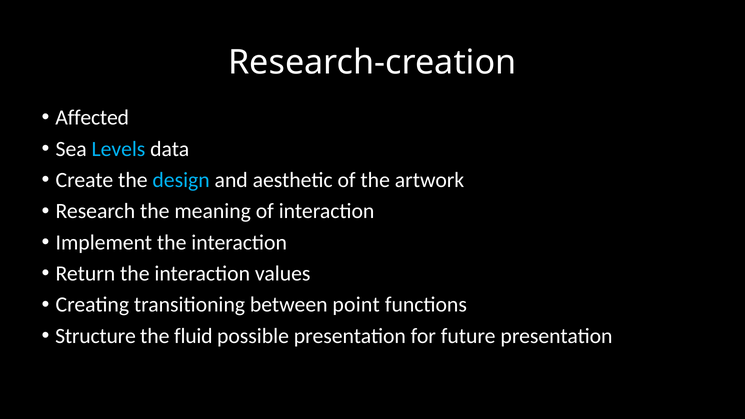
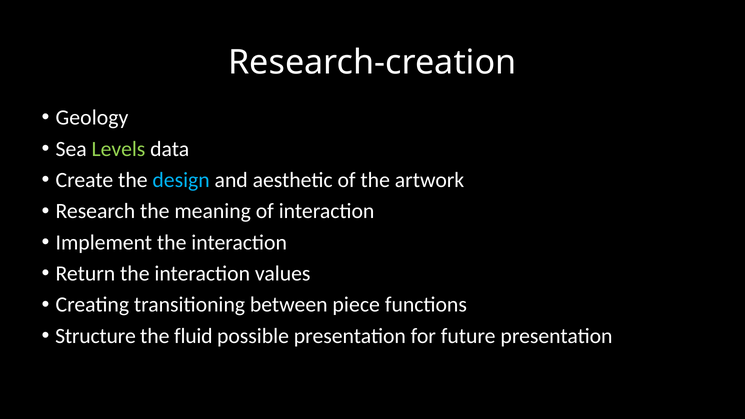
Affected: Affected -> Geology (92, 118)
Levels colour: light blue -> light green (118, 149)
point: point -> piece (356, 305)
